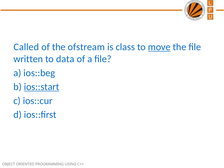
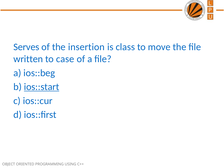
Called: Called -> Serves (26, 47)
ofstream: ofstream -> insertion (86, 47)
move underline: present -> none (159, 47)
data: data -> case (65, 59)
